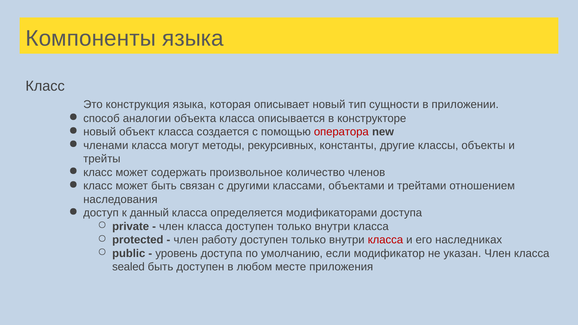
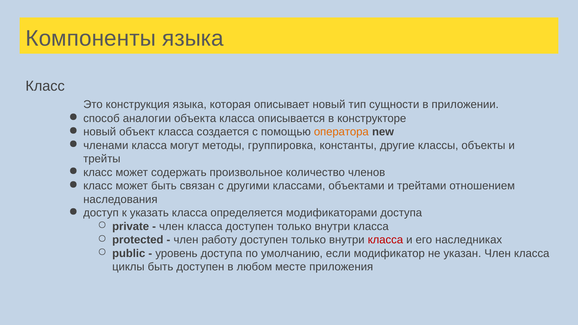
оператора colour: red -> orange (341, 132)
рекурсивных: рекурсивных -> группировка (282, 145)
данный: данный -> указать (149, 213)
sealed: sealed -> циклы (128, 267)
